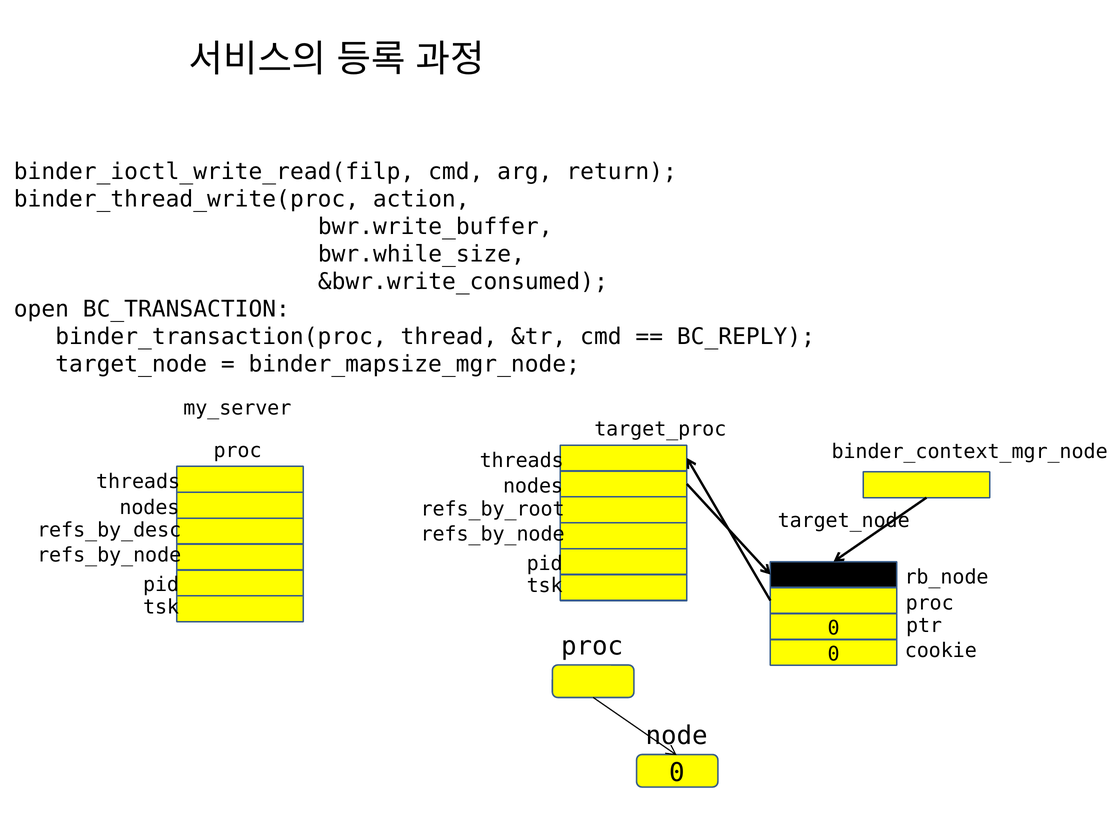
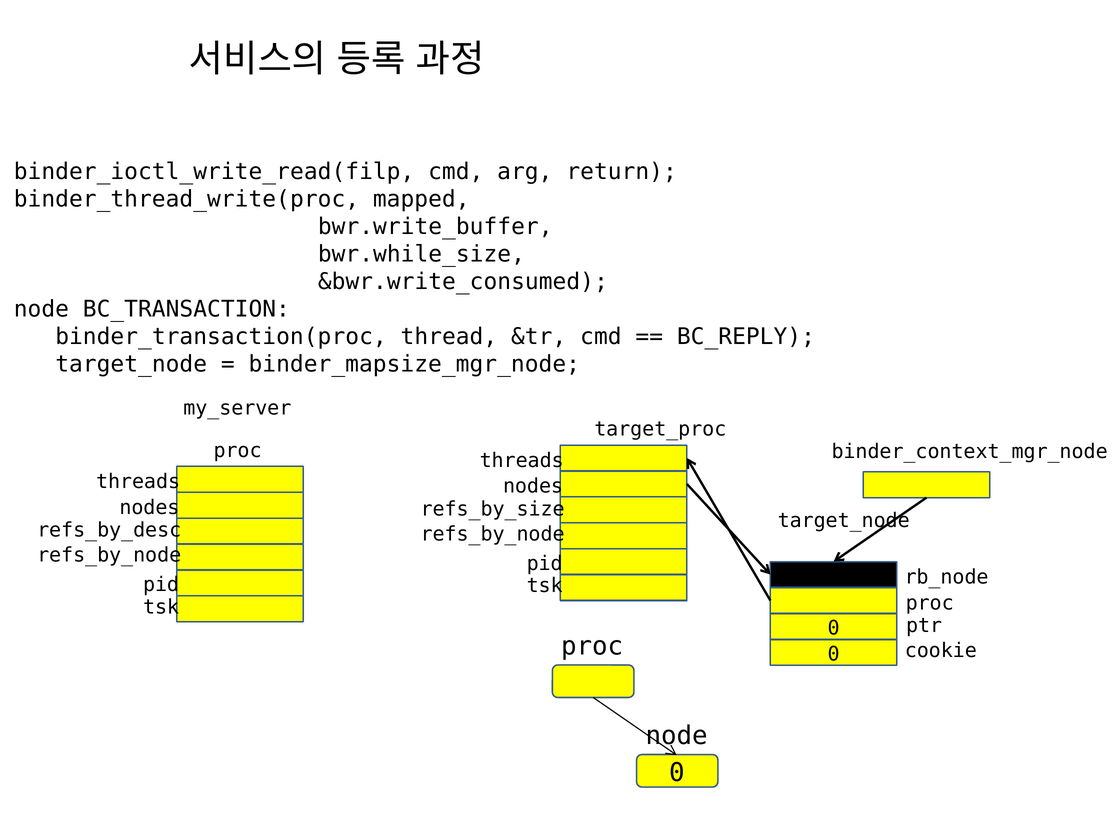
action: action -> mapped (421, 199)
open: open -> node (41, 309)
refs_by_root: refs_by_root -> refs_by_size (493, 509)
